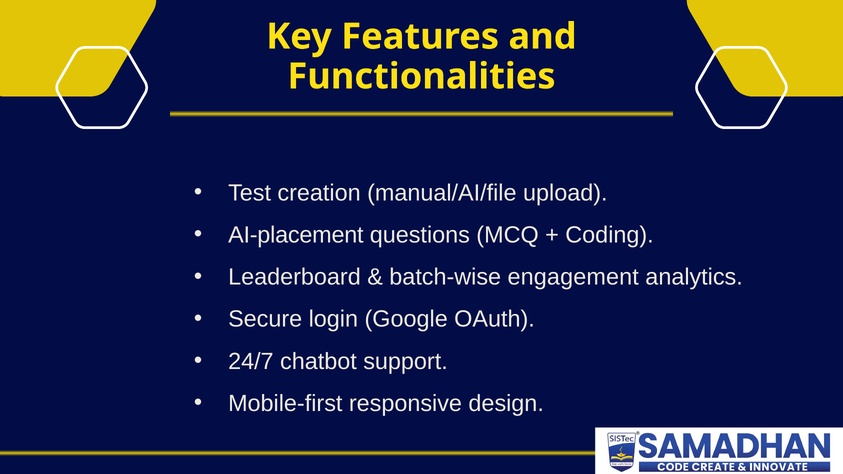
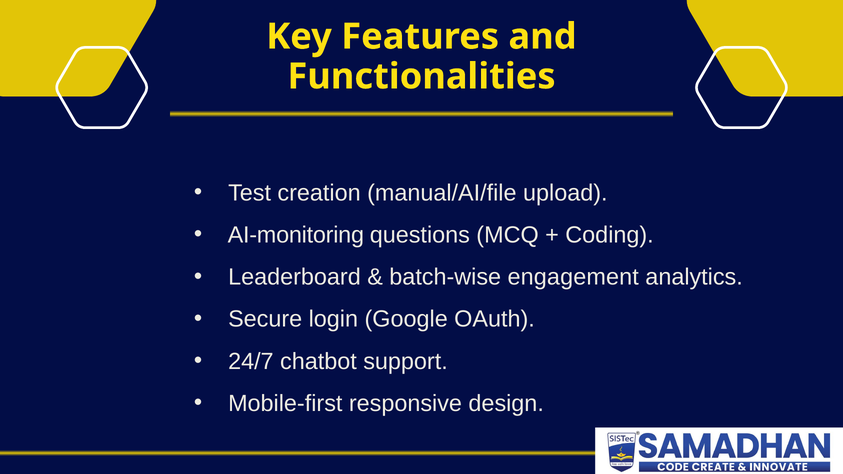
AI-placement: AI-placement -> AI-monitoring (296, 235)
